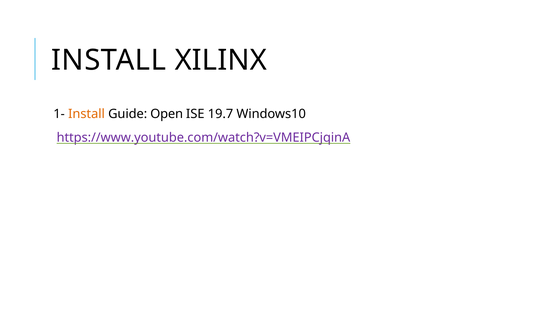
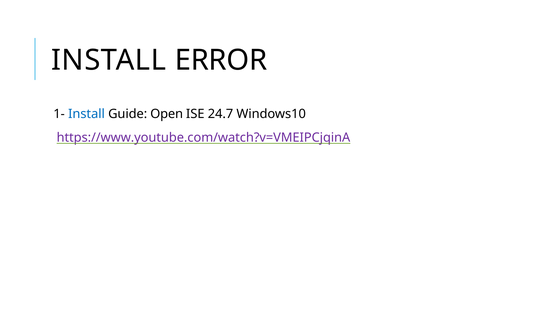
XILINX: XILINX -> ERROR (221, 60)
Install colour: orange -> blue (86, 114)
19.7: 19.7 -> 24.7 (220, 114)
